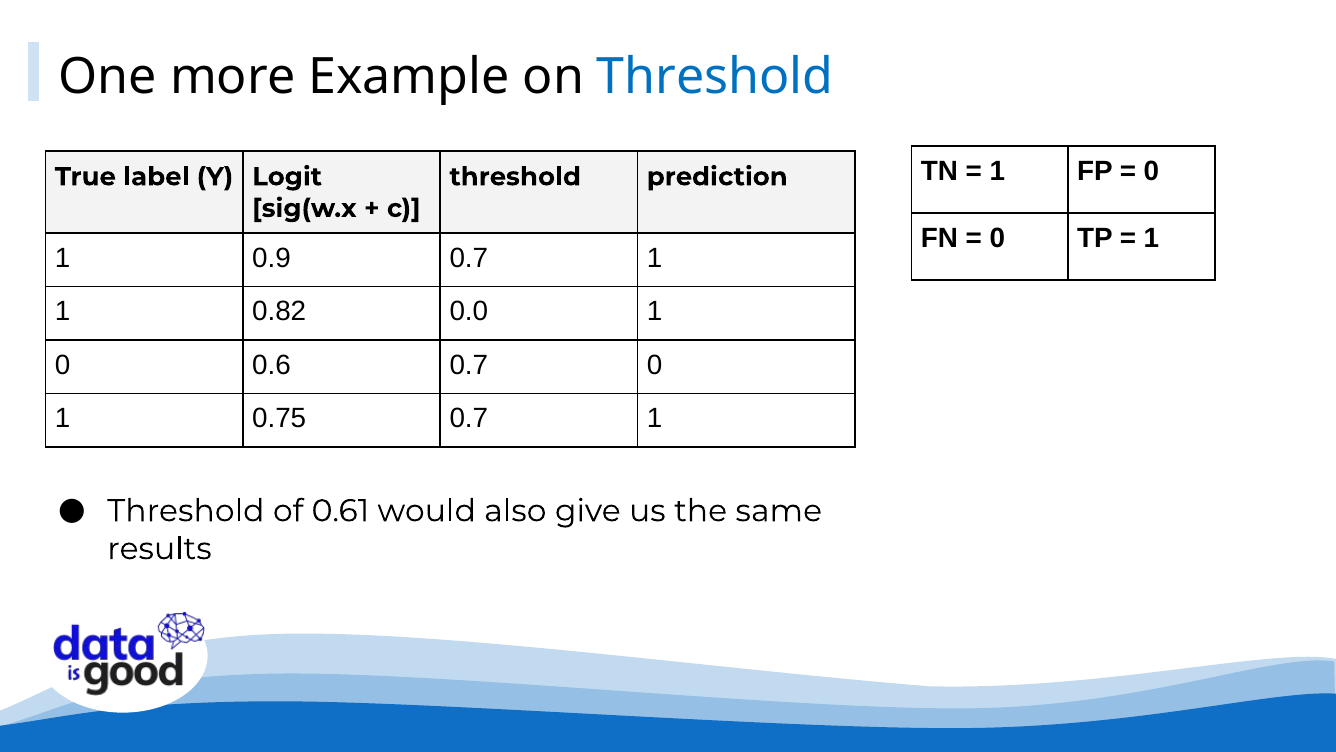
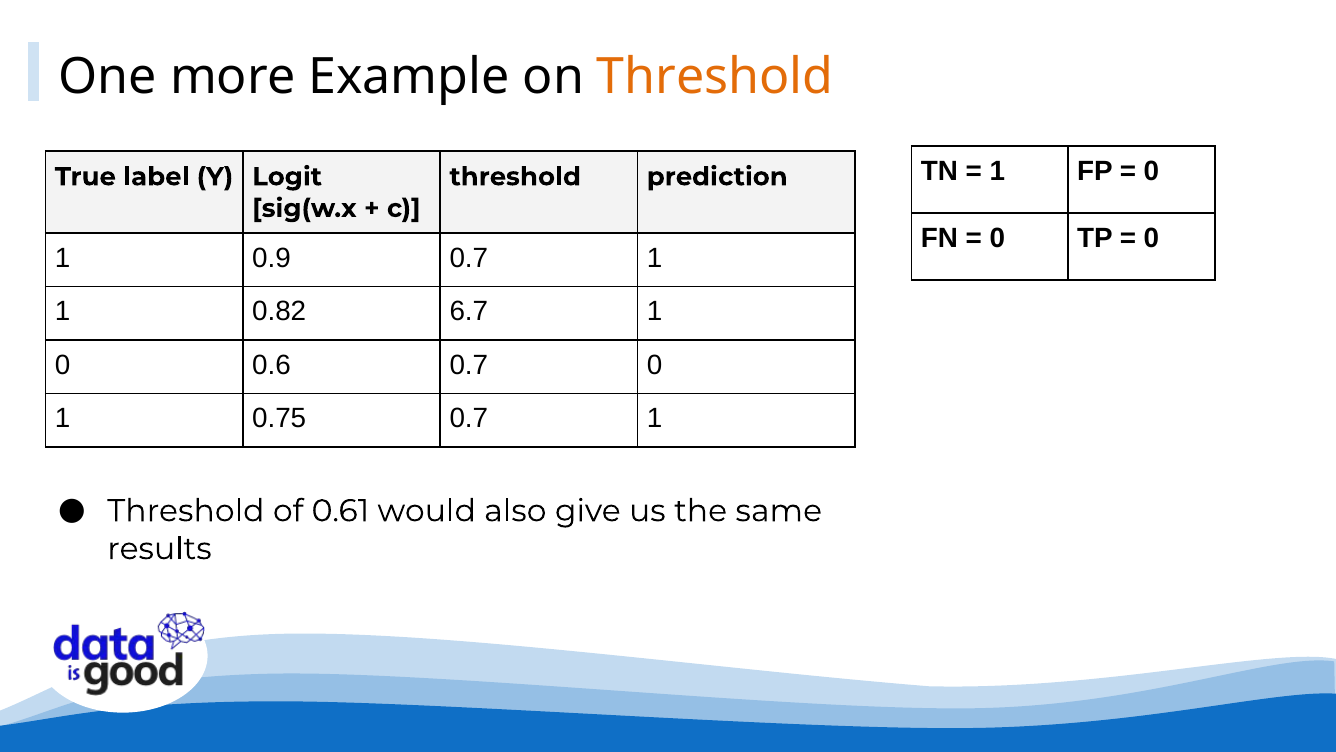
Threshold colour: blue -> orange (715, 77)
1: 1 -> 0 (1151, 238)
0.0: 0.0 -> 6.7 (469, 311)
